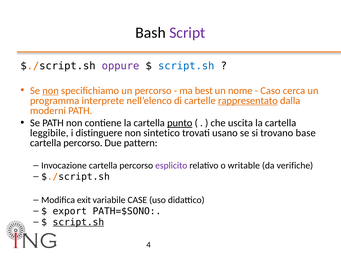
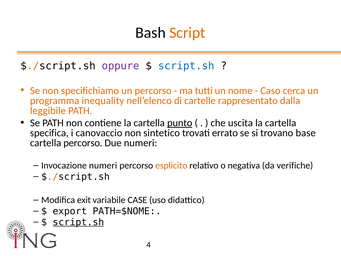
Script colour: purple -> orange (187, 33)
non underline: present -> none (51, 90)
best: best -> tutti (204, 90)
interprete: interprete -> inequality (103, 100)
rappresentato underline: present -> none (248, 100)
moderni: moderni -> leggibile (48, 110)
leggibile: leggibile -> specifica (49, 133)
distinguere: distinguere -> canovaccio (99, 133)
usano: usano -> errato (225, 133)
Due pattern: pattern -> numeri (141, 143)
Invocazione cartella: cartella -> numeri (103, 165)
esplicito colour: purple -> orange (171, 165)
writable: writable -> negativa (244, 165)
PATH=$SONO: PATH=$SONO -> PATH=$NOME (127, 211)
